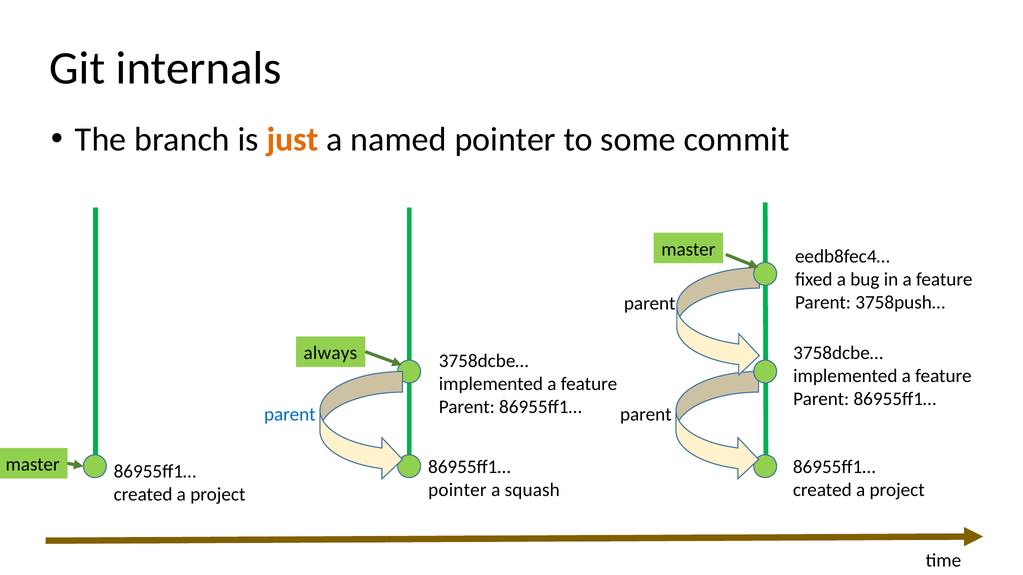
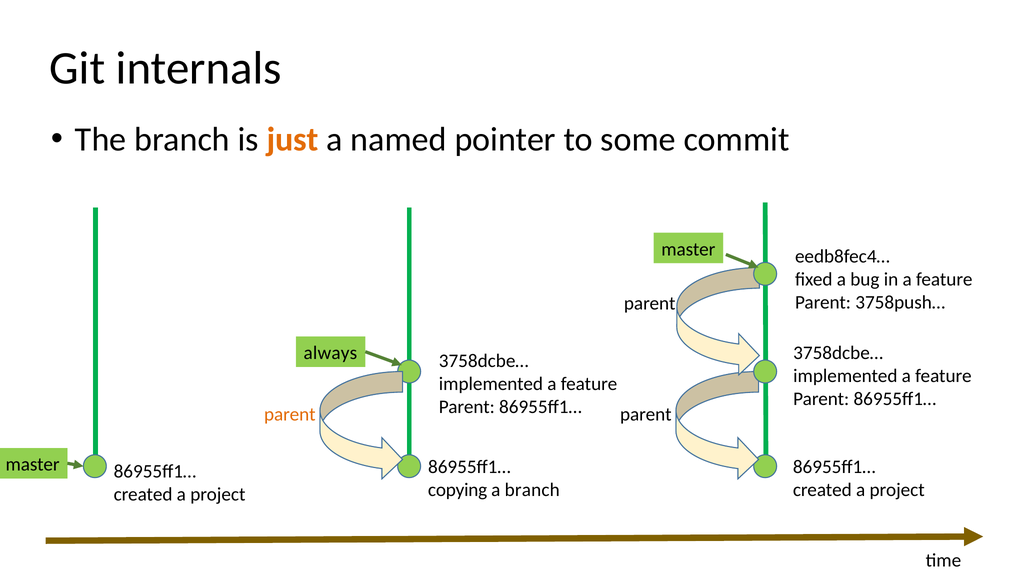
parent colour: blue -> orange (290, 415)
pointer: pointer -> copying (458, 491)
a squash: squash -> branch (532, 491)
